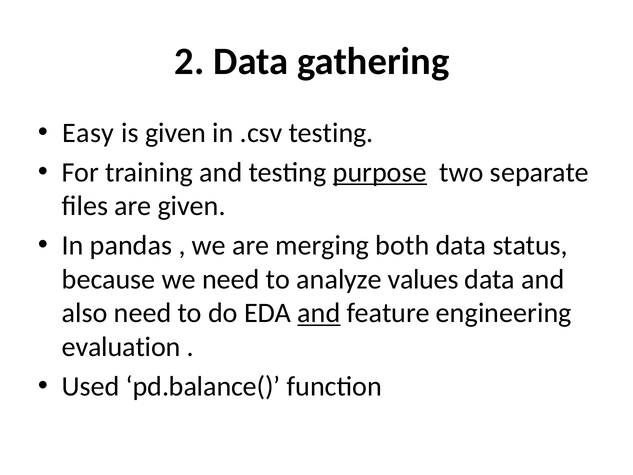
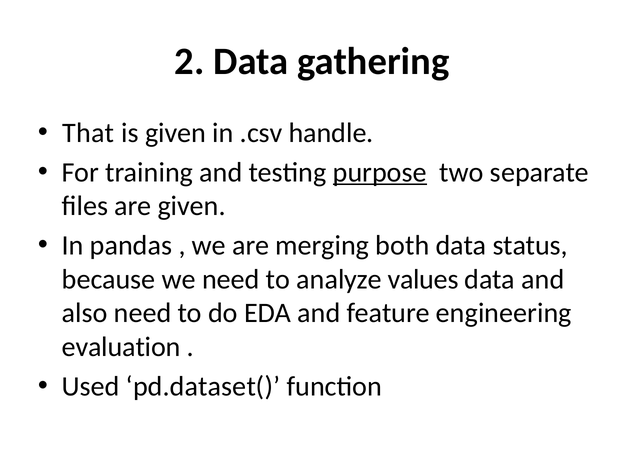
Easy: Easy -> That (88, 133)
.csv testing: testing -> handle (331, 133)
and underline: present -> none (319, 313)
pd.balance(: pd.balance( -> pd.dataset( (203, 386)
